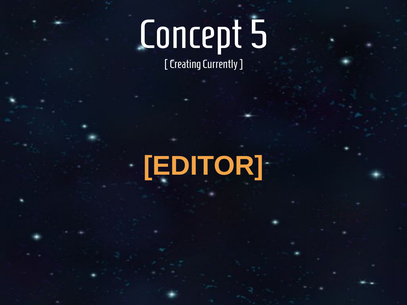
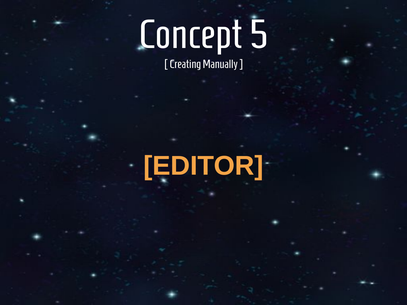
Currently: Currently -> Manually (220, 64)
